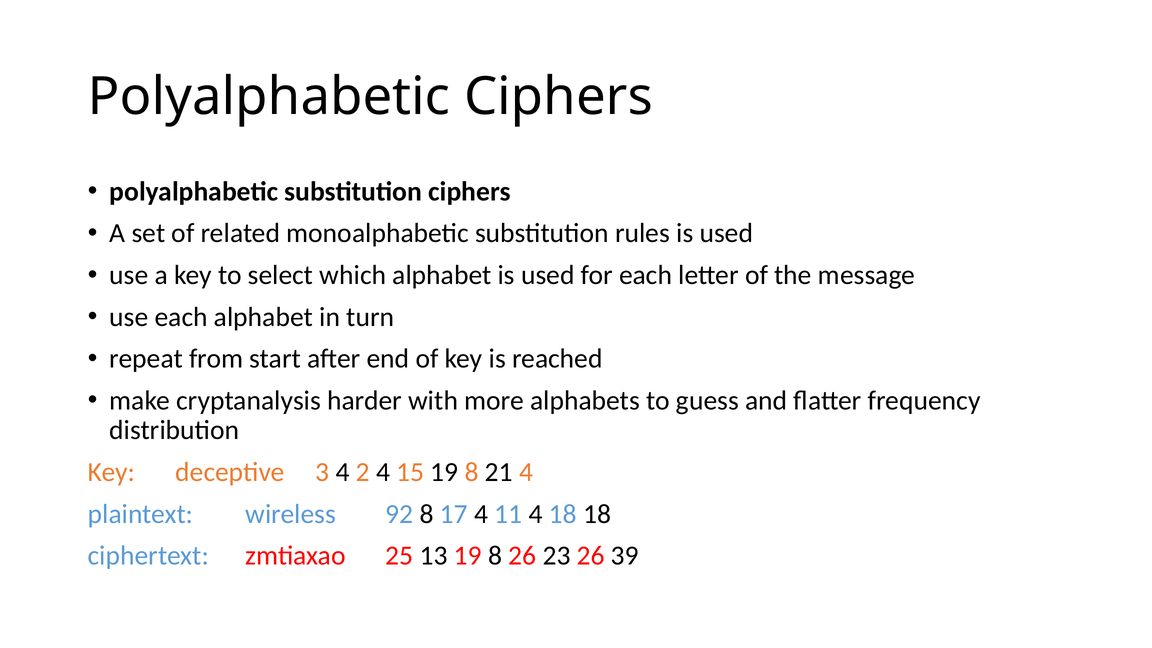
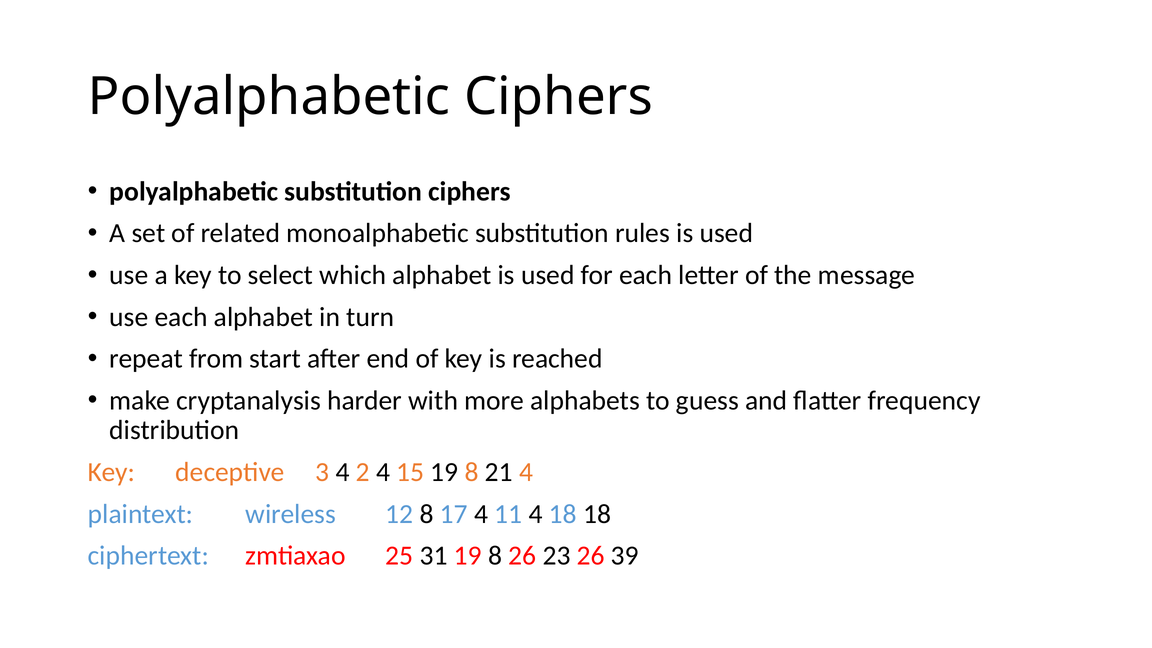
92: 92 -> 12 (399, 514)
13: 13 -> 31 (434, 556)
